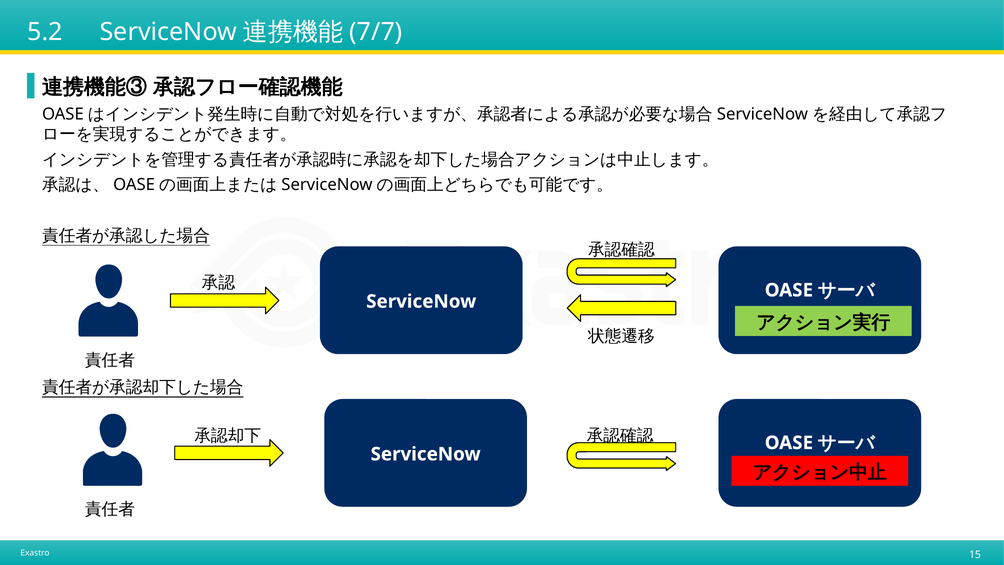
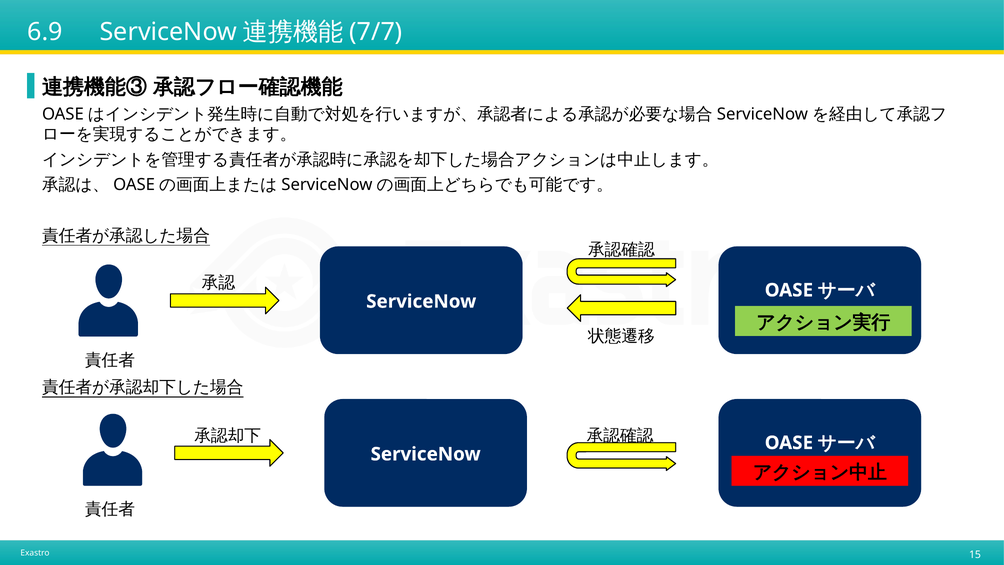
5.2: 5.2 -> 6.9 (45, 32)
